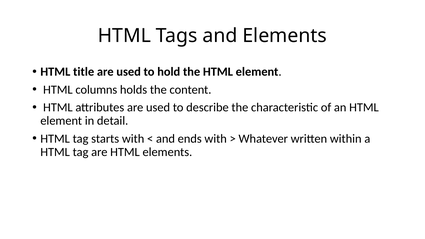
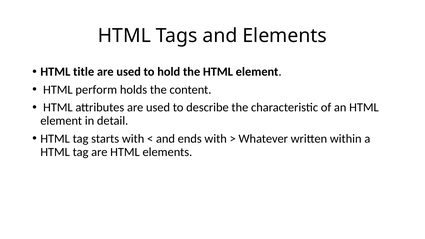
columns: columns -> perform (96, 90)
